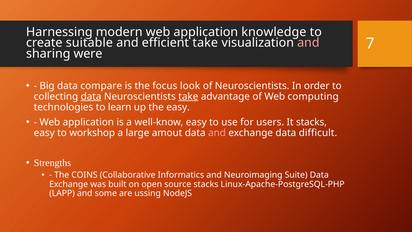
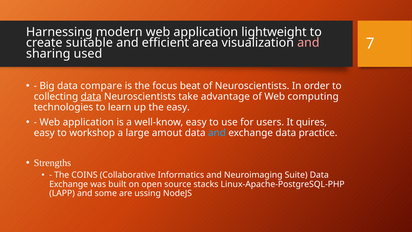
knowledge: knowledge -> lightweight (274, 32)
efficient take: take -> area (205, 43)
were: were -> used (88, 54)
look: look -> beat (190, 86)
take underline: present -> none (188, 96)
It stacks: stacks -> quires (311, 122)
and colour: pink -> light blue (217, 133)
difficult: difficult -> practice (318, 133)
